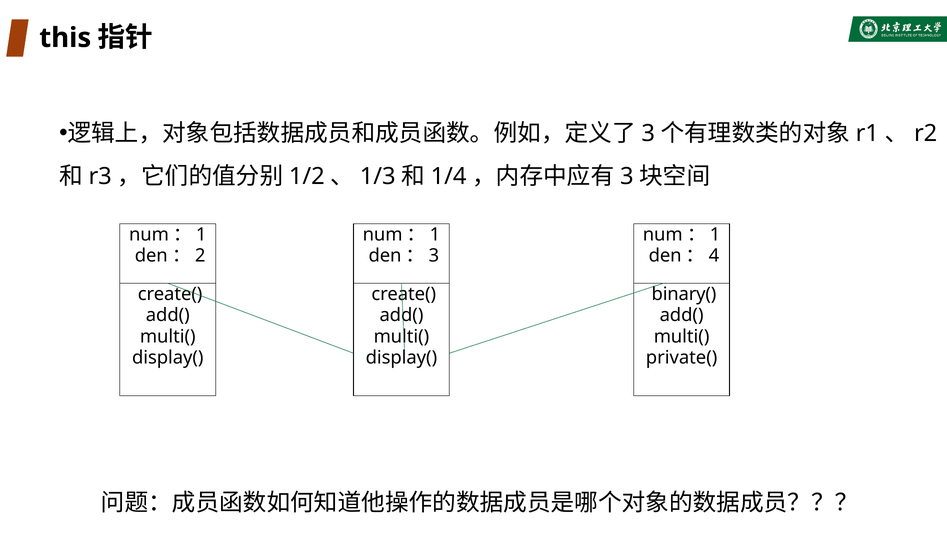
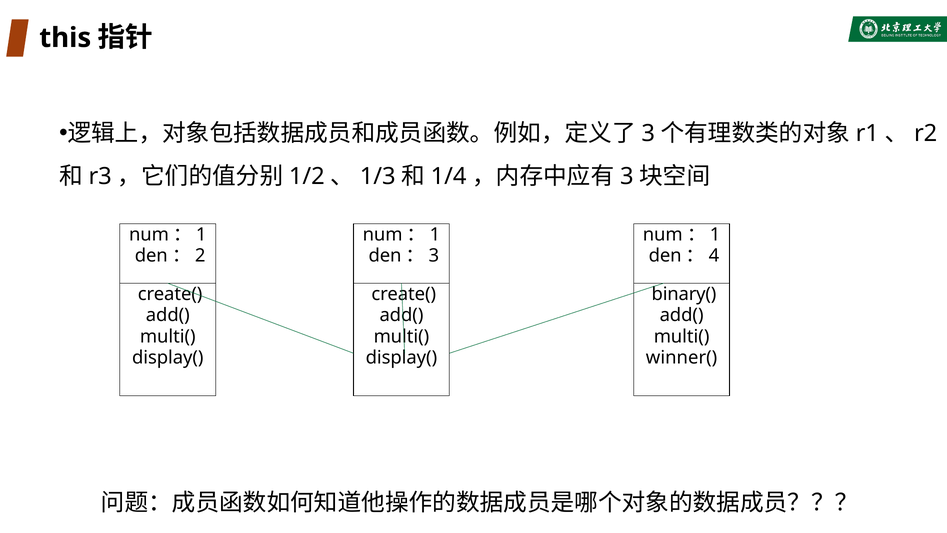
private(: private( -> winner( (682, 358)
